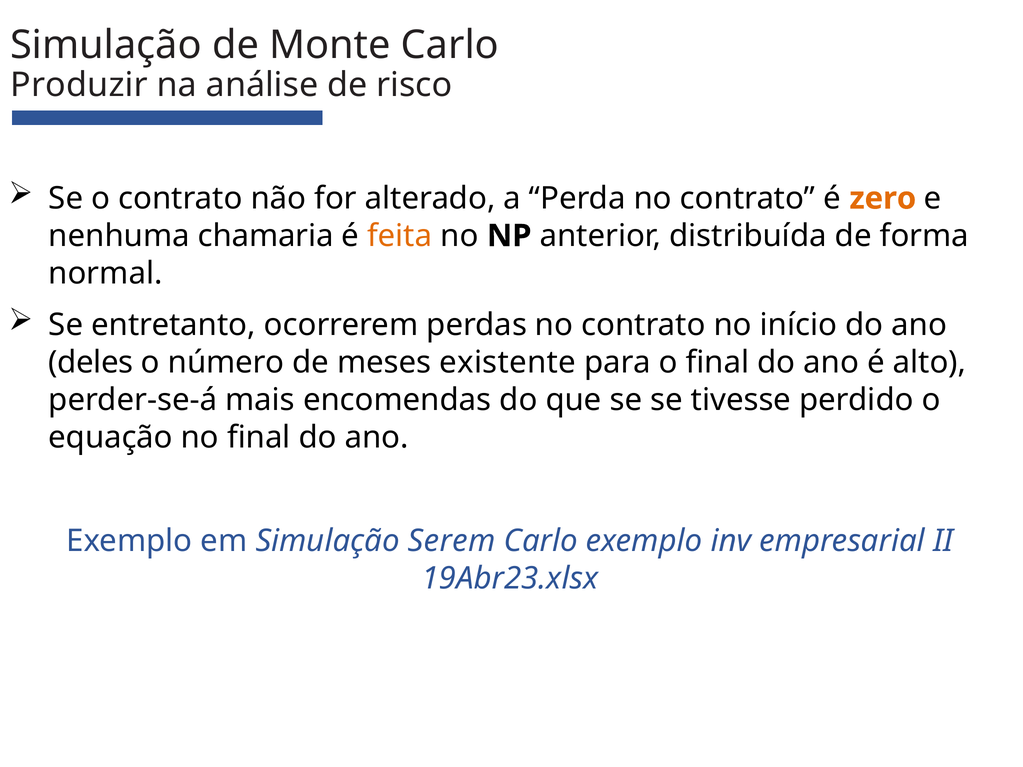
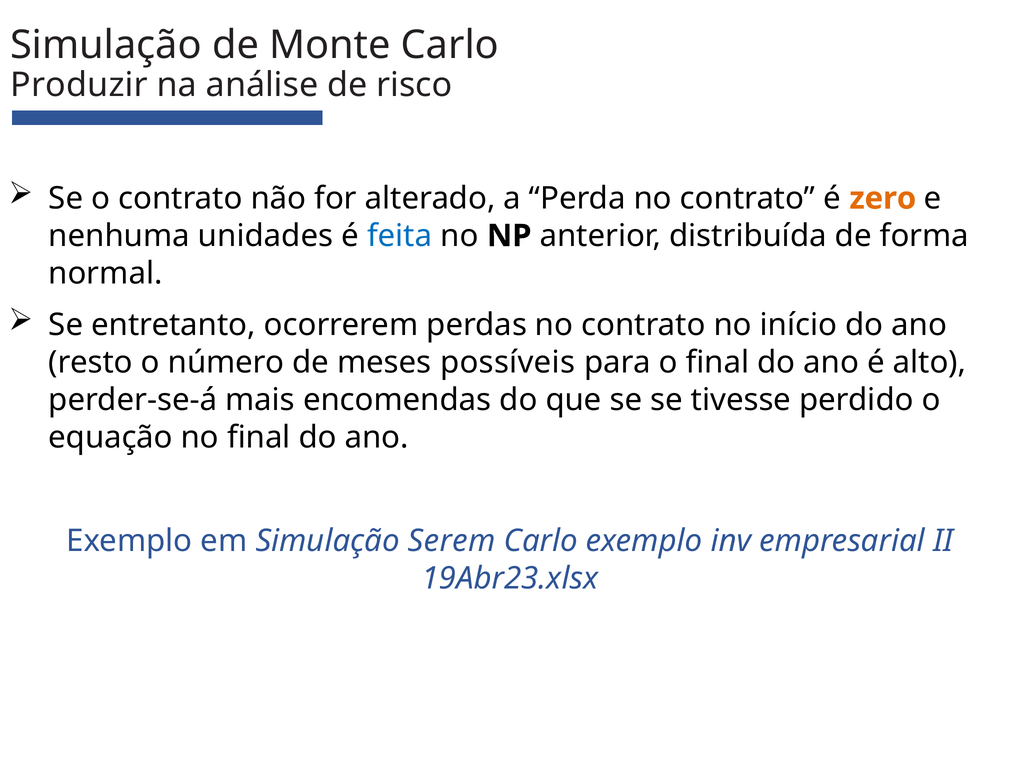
chamaria: chamaria -> unidades (266, 236)
feita colour: orange -> blue (400, 236)
deles: deles -> resto (91, 363)
existente: existente -> possíveis (508, 363)
